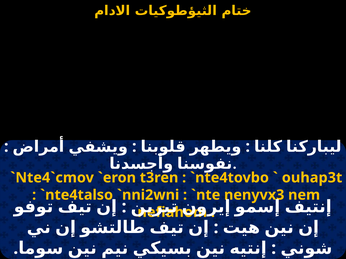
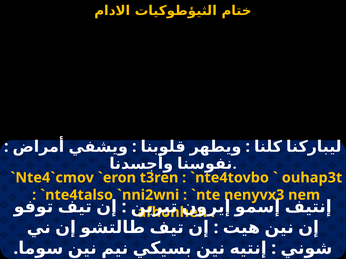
nefiahom: nefiahom -> afhonhen (172, 213)
